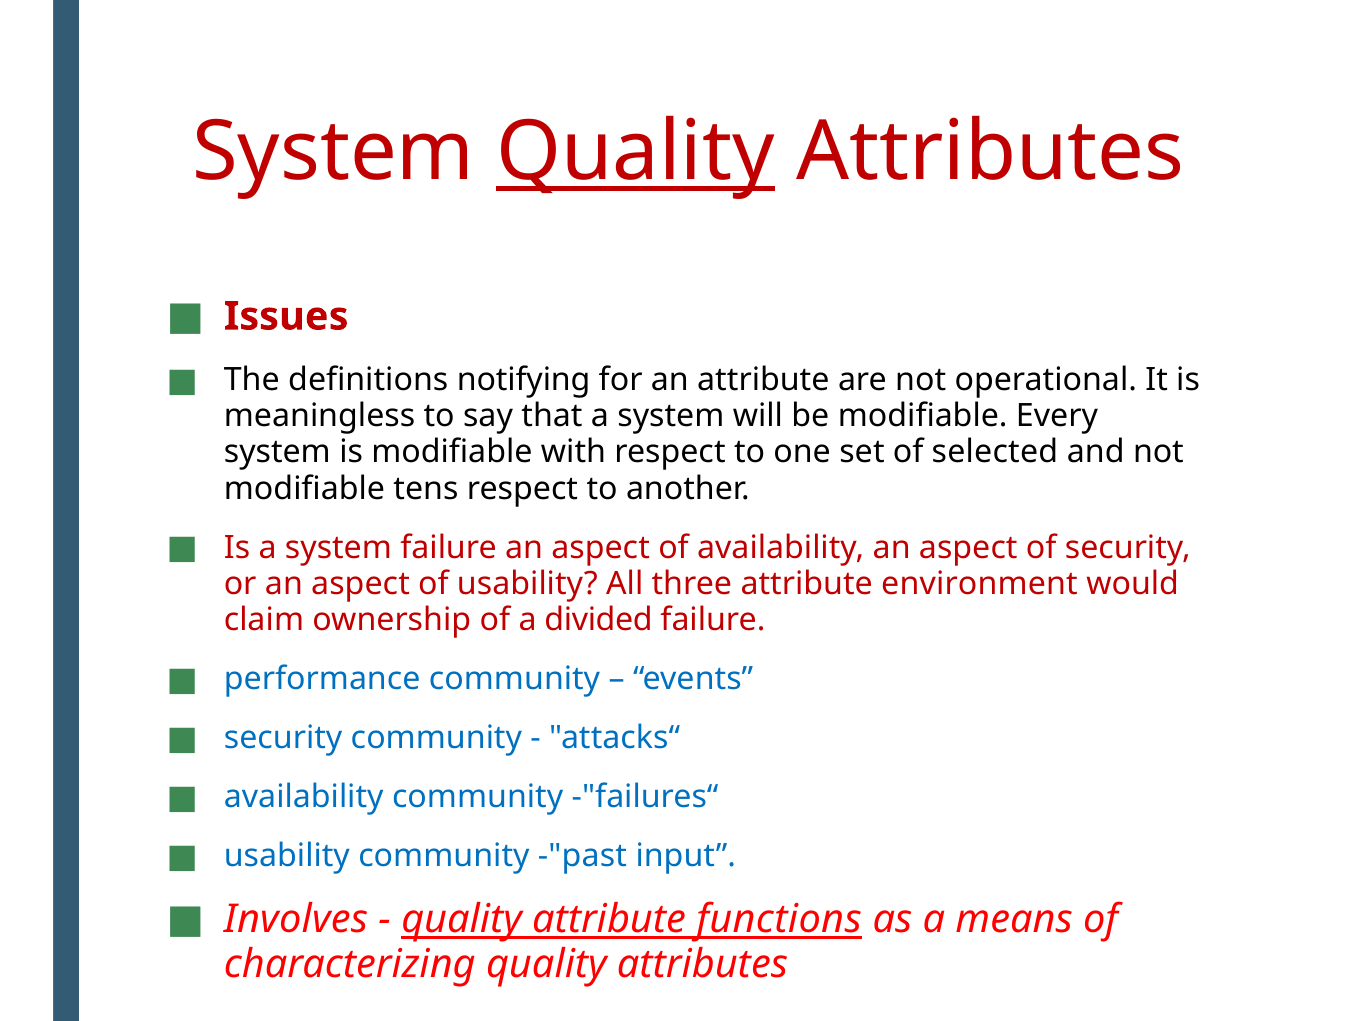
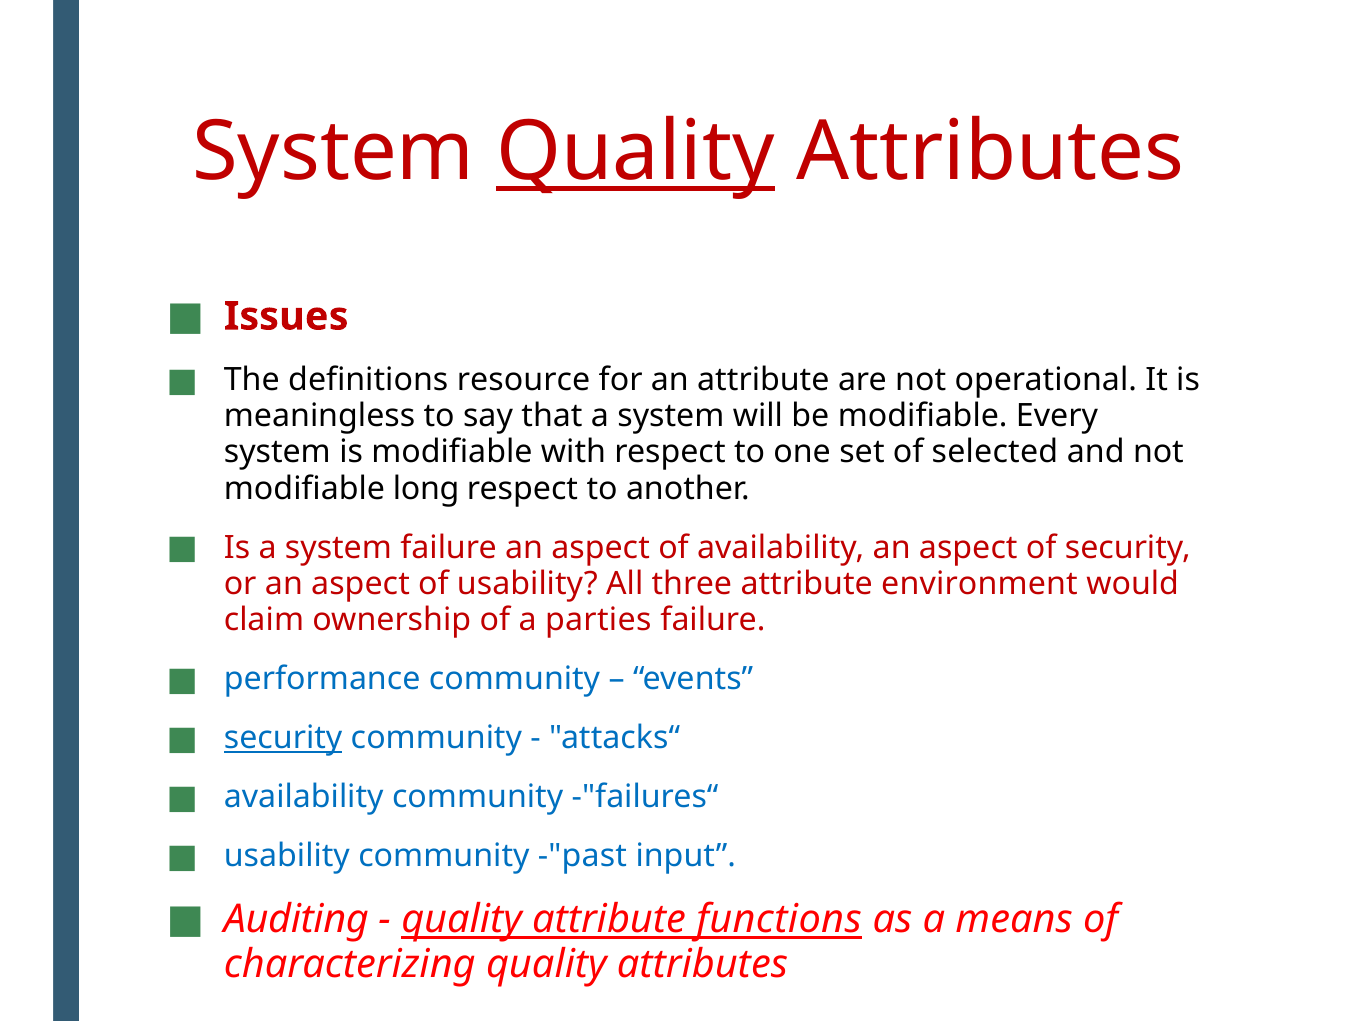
notifying: notifying -> resource (524, 380)
tens: tens -> long (426, 488)
divided: divided -> parties (598, 620)
security underline: none -> present (283, 738)
Involves: Involves -> Auditing (296, 919)
